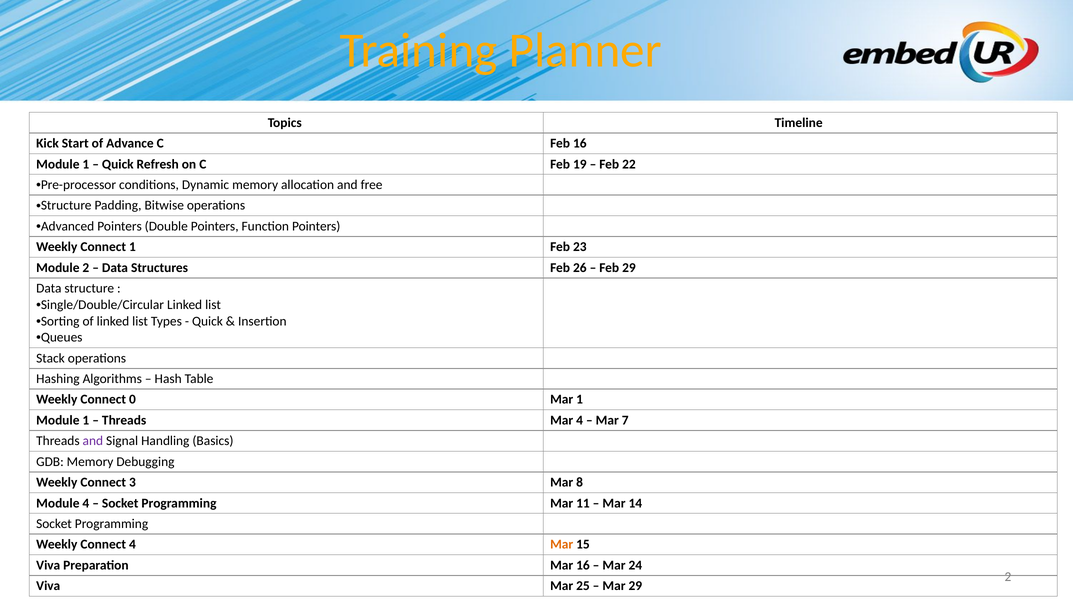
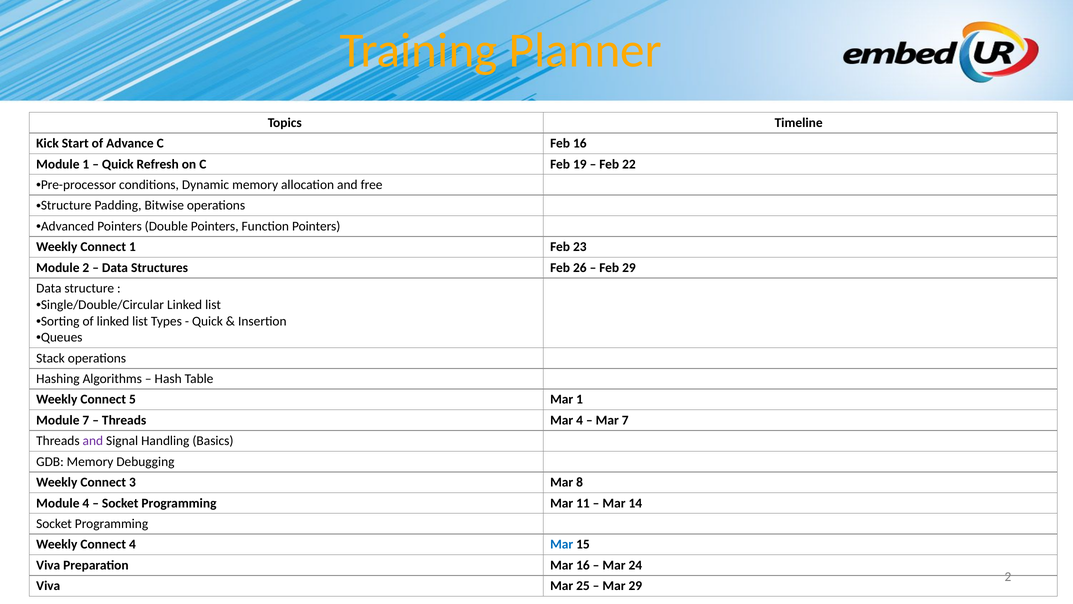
0: 0 -> 5 (132, 399)
1: 1 -> 7 (86, 420)
Mar colour: orange -> blue (562, 544)
